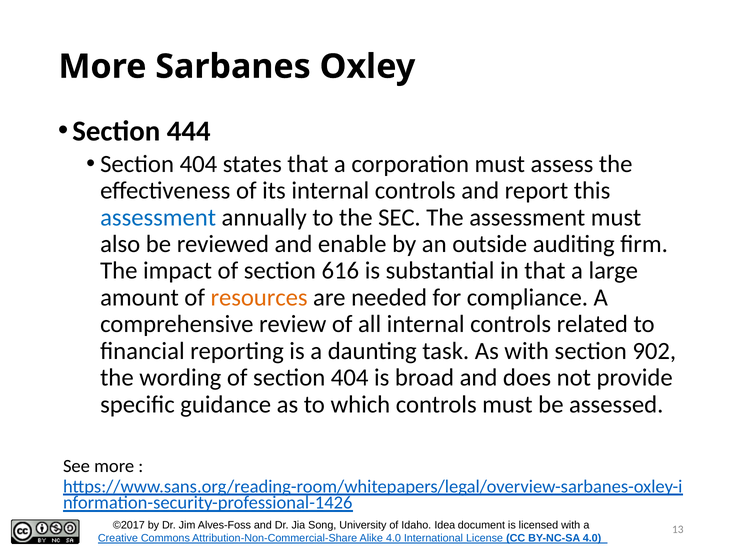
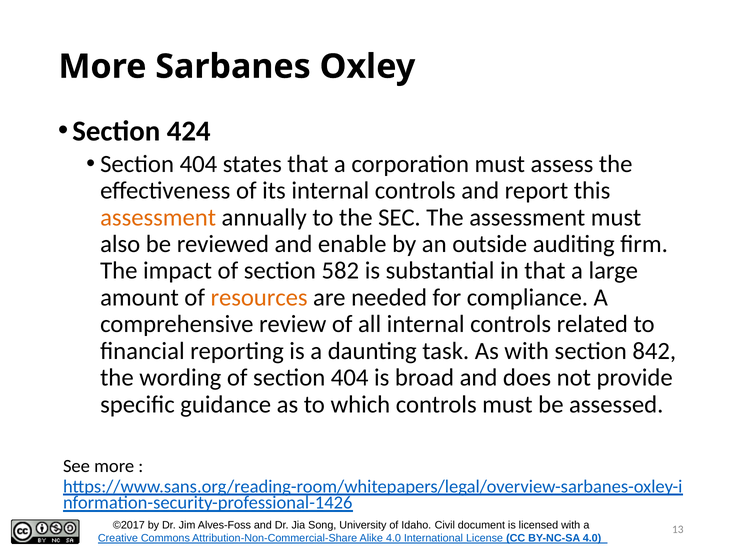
444: 444 -> 424 (189, 131)
assessment colour: blue -> orange (158, 217)
616: 616 -> 582 (340, 271)
902: 902 -> 842 (654, 351)
Idea: Idea -> Civil (445, 525)
